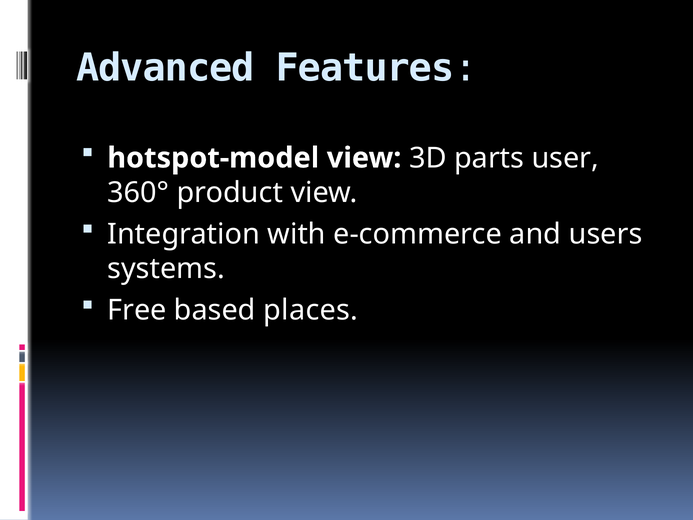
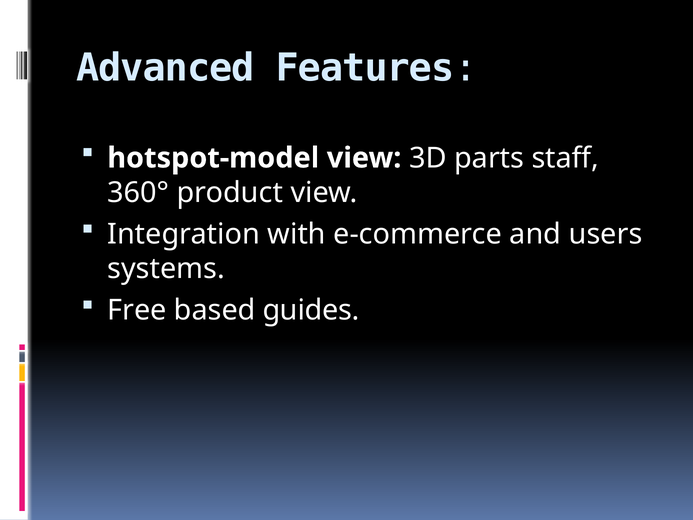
user: user -> staff (565, 158)
places: places -> guides (311, 310)
